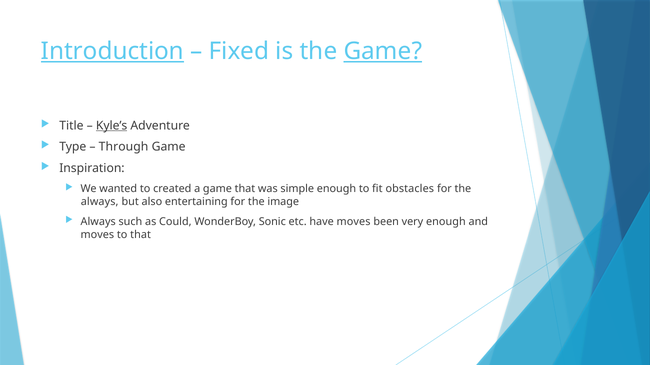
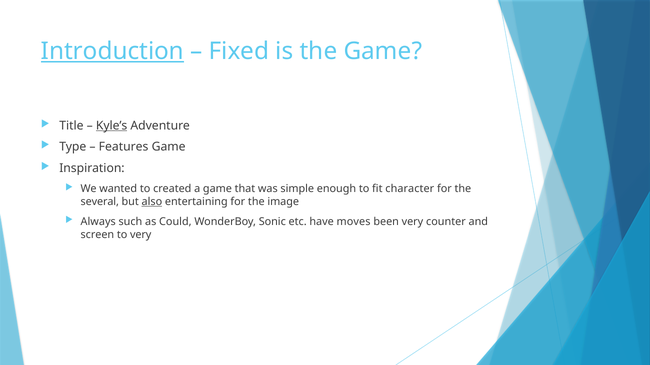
Game underline: present -> none (383, 51)
Through: Through -> Features (124, 147)
obstacles: obstacles -> character (410, 189)
always: always -> several (100, 202)
also underline: none -> present (152, 202)
very enough: enough -> counter (446, 222)
moves: moves -> screen (97, 235)
to that: that -> very (141, 235)
